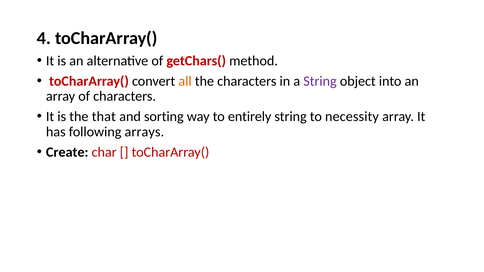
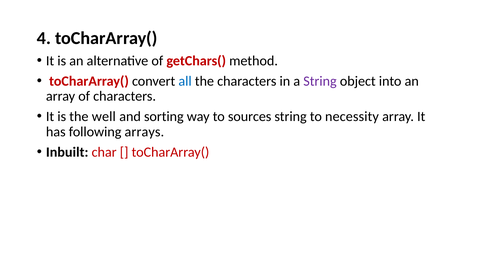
all colour: orange -> blue (185, 81)
that: that -> well (104, 117)
entirely: entirely -> sources (250, 117)
Create: Create -> Inbuilt (67, 152)
